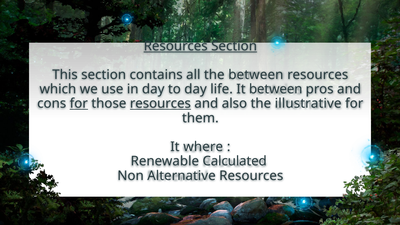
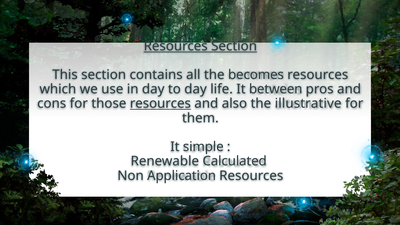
the between: between -> becomes (256, 75)
for underline: present -> none (79, 104)
where: where -> simple (203, 147)
Alternative: Alternative -> Application (182, 176)
